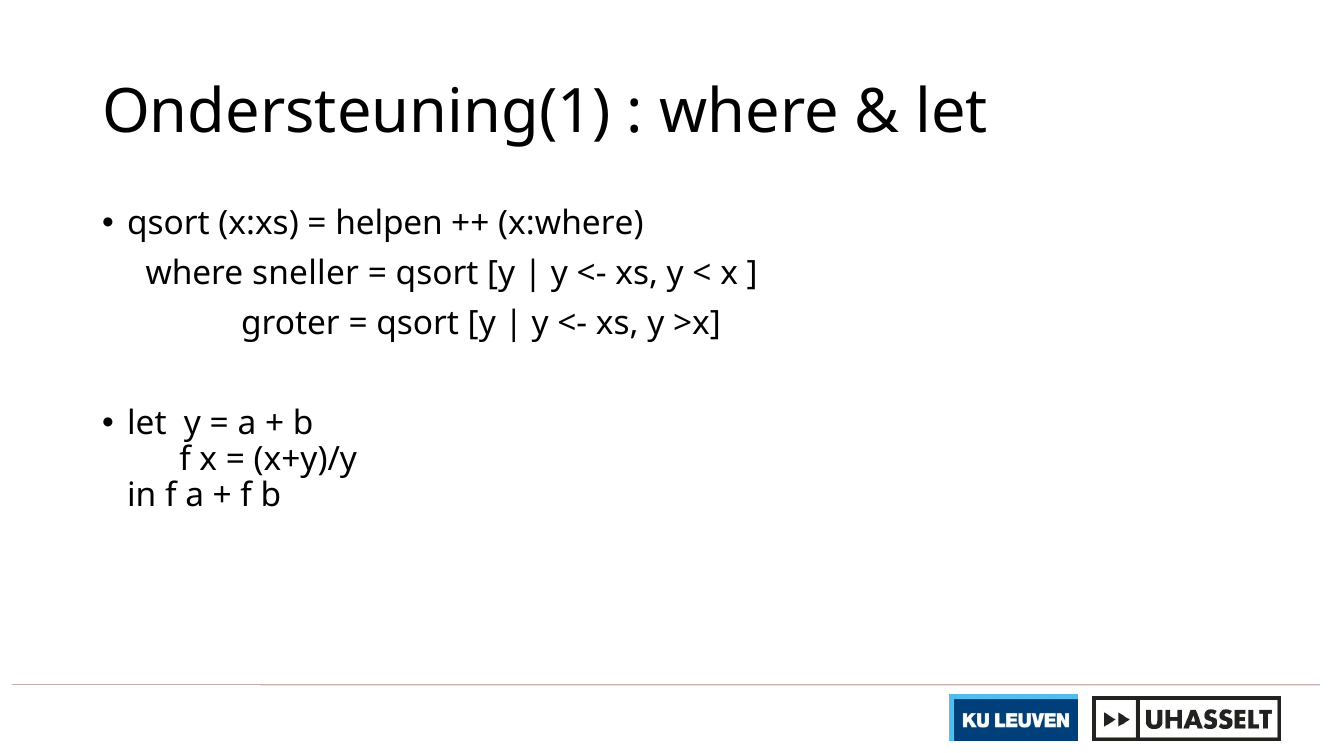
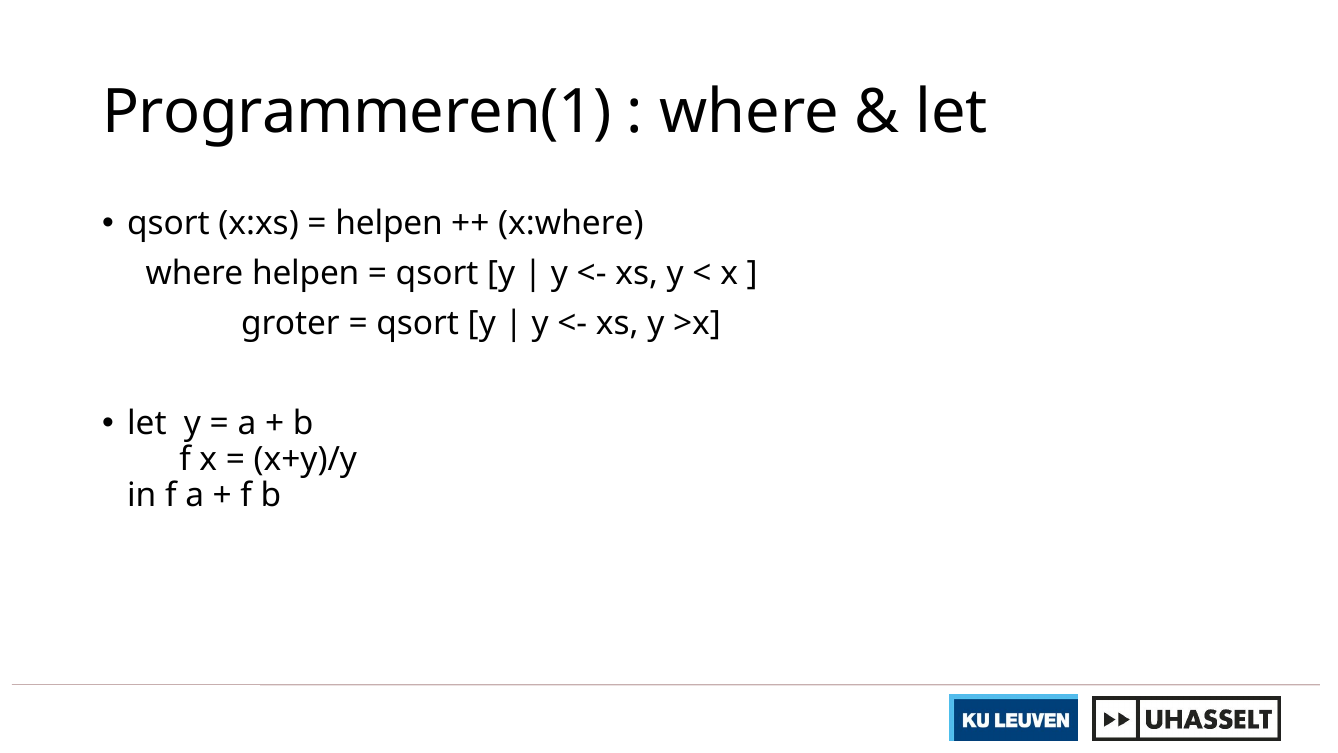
Ondersteuning(1: Ondersteuning(1 -> Programmeren(1 (357, 112)
where sneller: sneller -> helpen (306, 273)
